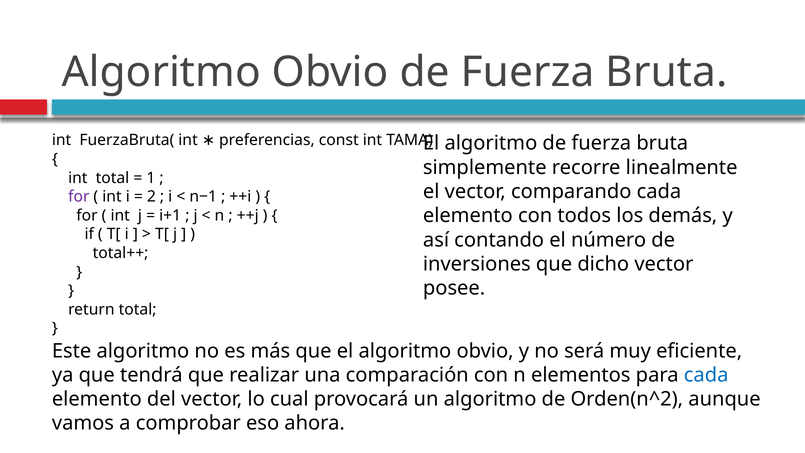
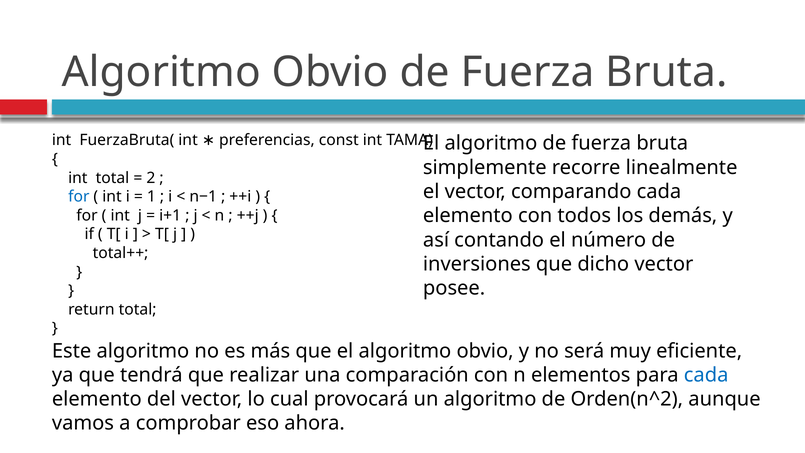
1: 1 -> 2 (151, 178)
for colour: purple -> blue (79, 197)
2: 2 -> 1 (151, 197)
